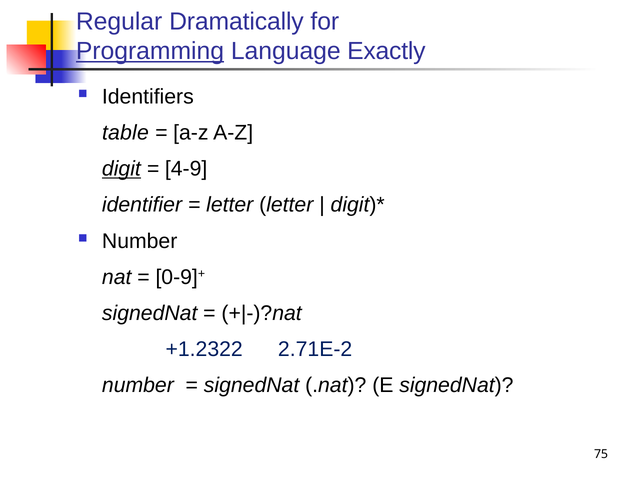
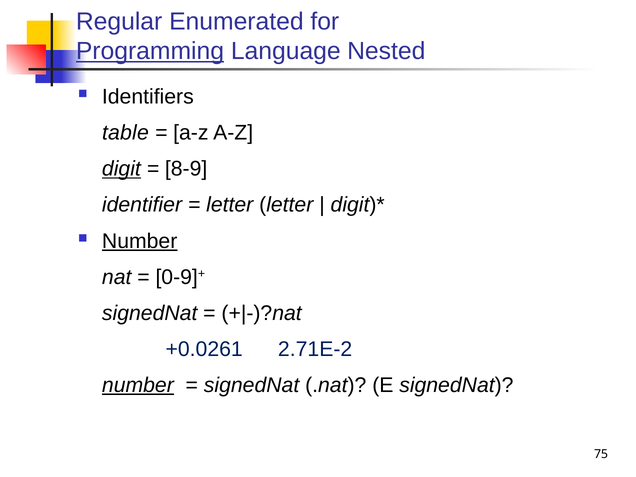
Dramatically: Dramatically -> Enumerated (236, 22)
Exactly: Exactly -> Nested (386, 51)
4-9: 4-9 -> 8-9 (186, 169)
Number underline: none -> present (140, 241)
+1.2322: +1.2322 -> +0.0261 (204, 349)
number underline: none -> present (138, 385)
